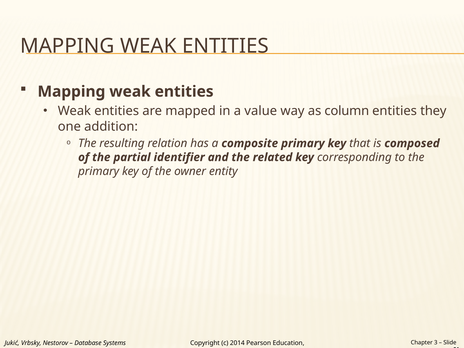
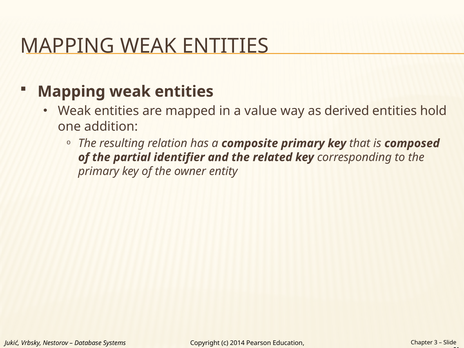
column: column -> derived (347, 111)
they: they -> hold (433, 111)
